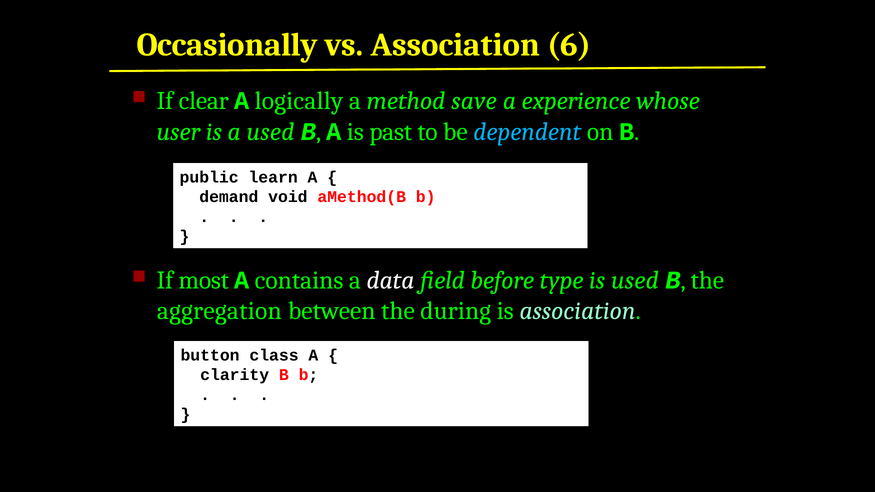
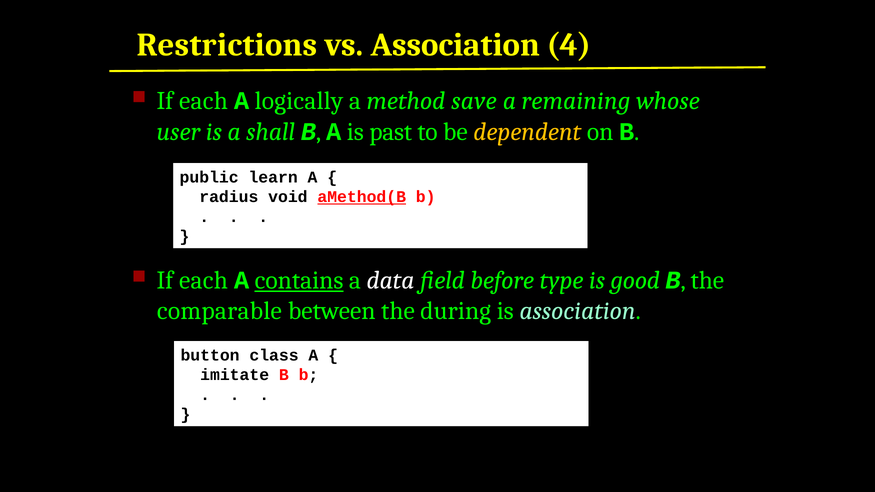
Occasionally: Occasionally -> Restrictions (227, 45)
6: 6 -> 4 (569, 45)
clear: clear -> each (203, 101)
experience: experience -> remaining (576, 101)
a used: used -> shall (271, 132)
dependent colour: light blue -> yellow (527, 132)
demand: demand -> radius (229, 197)
aMethod(B underline: none -> present (362, 197)
most: most -> each (203, 281)
contains underline: none -> present (299, 281)
is used: used -> good (635, 281)
aggregation: aggregation -> comparable (219, 311)
clarity: clarity -> imitate (235, 375)
